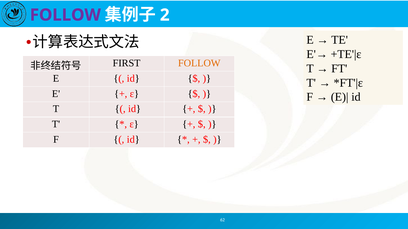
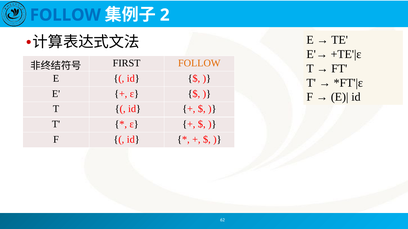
FOLLOW colour: purple -> blue (65, 15)
